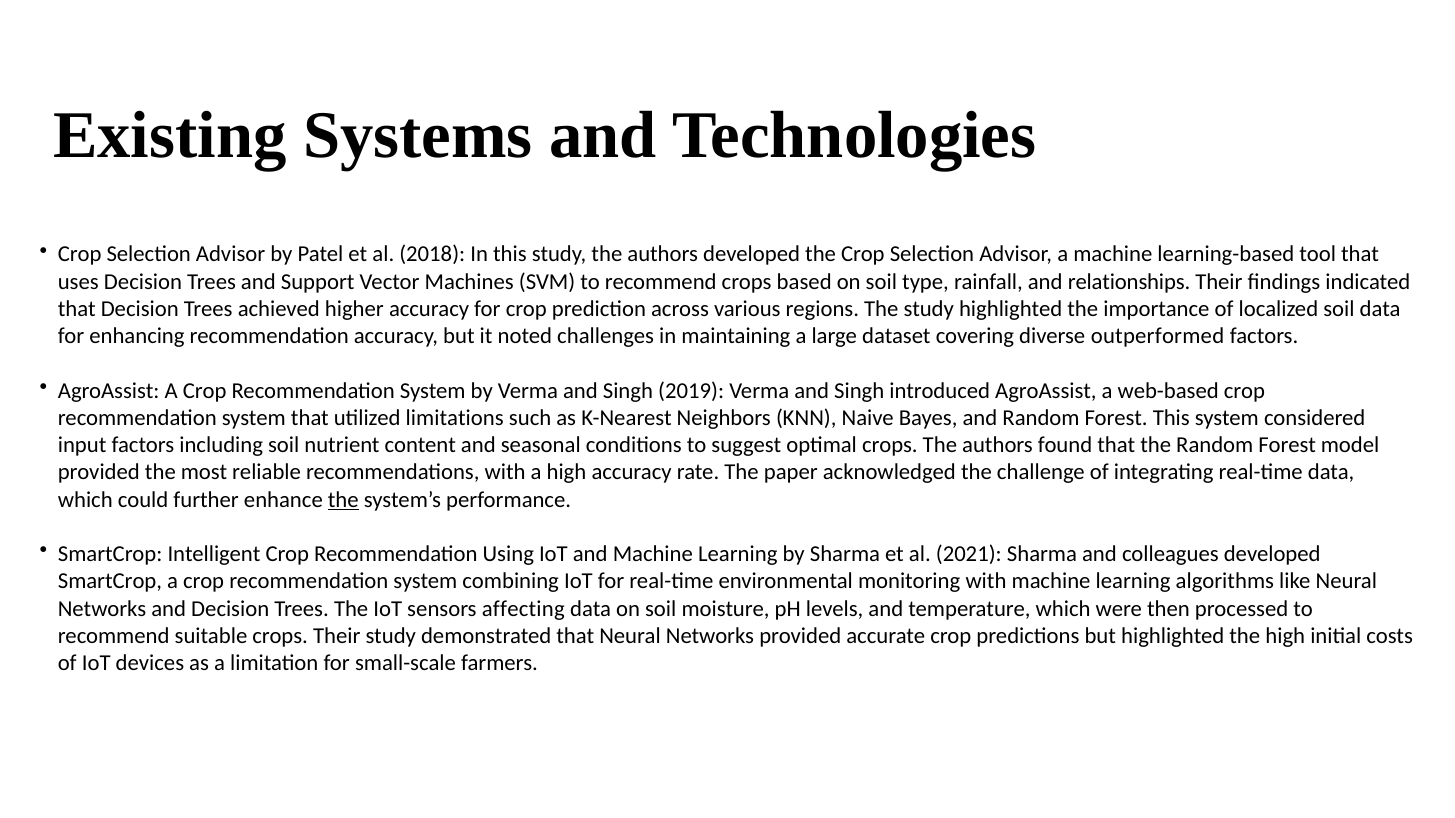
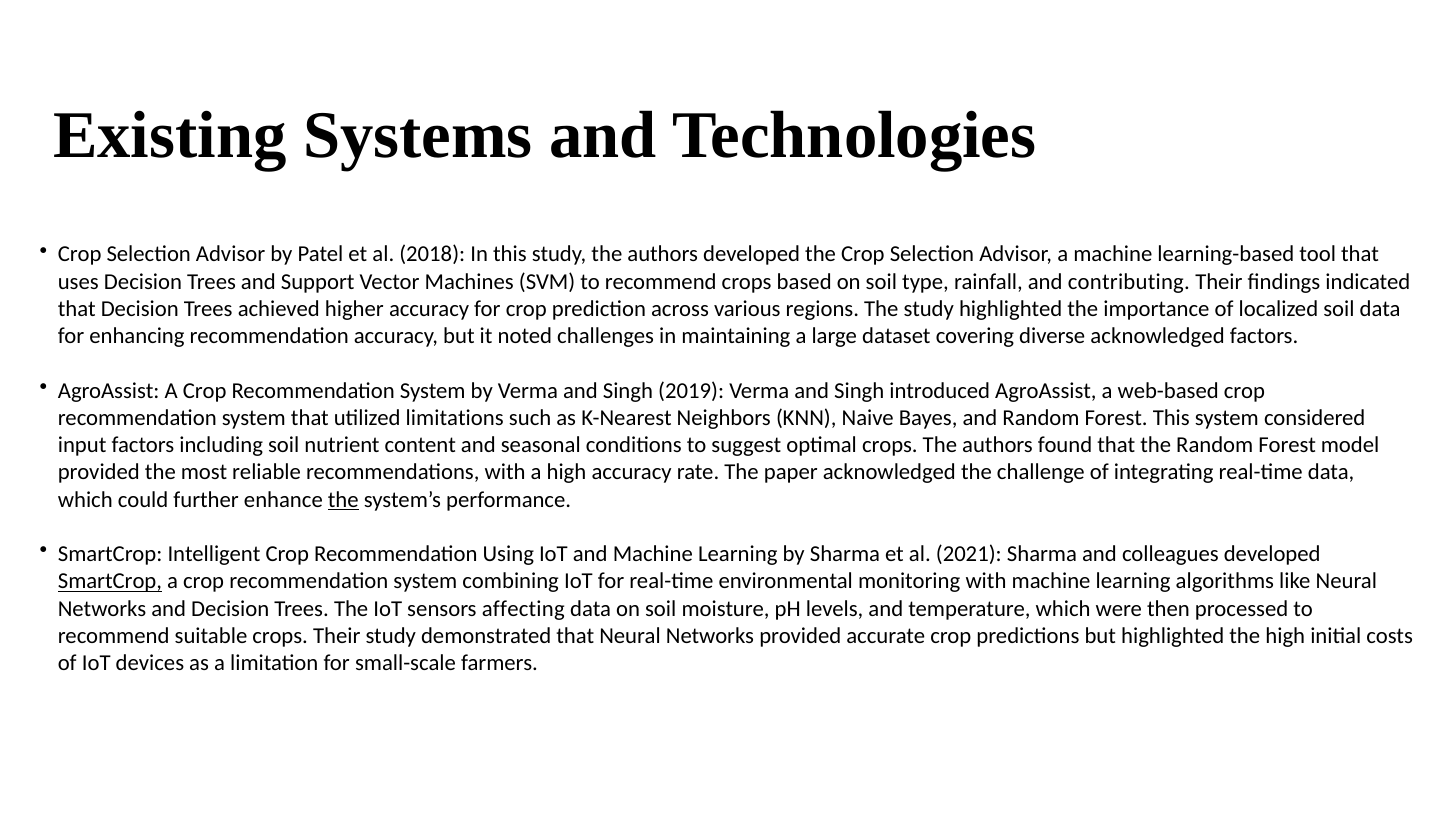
relationships: relationships -> contributing (1129, 282)
diverse outperformed: outperformed -> acknowledged (1158, 336)
SmartCrop underline: none -> present (110, 582)
